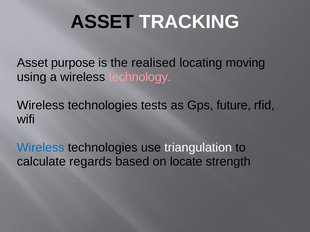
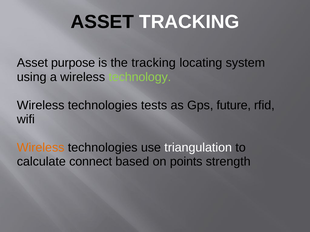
the realised: realised -> tracking (154, 63)
moving: moving -> system (245, 63)
technology colour: pink -> light green (140, 77)
Wireless colour: blue -> orange (41, 148)
regards: regards -> connect (91, 162)
locate: locate -> points (186, 162)
